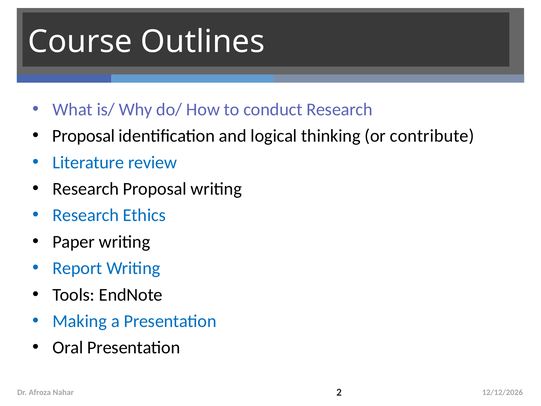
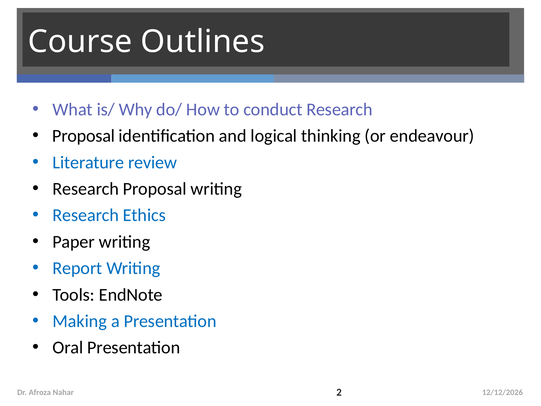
contribute: contribute -> endeavour (432, 136)
